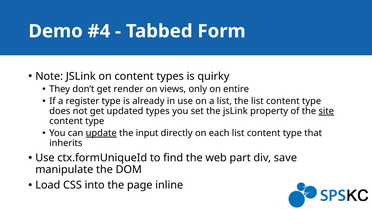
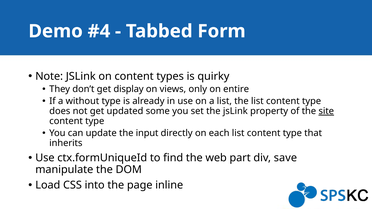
render: render -> display (129, 89)
register: register -> without (82, 101)
updated types: types -> some (158, 111)
update underline: present -> none (101, 133)
